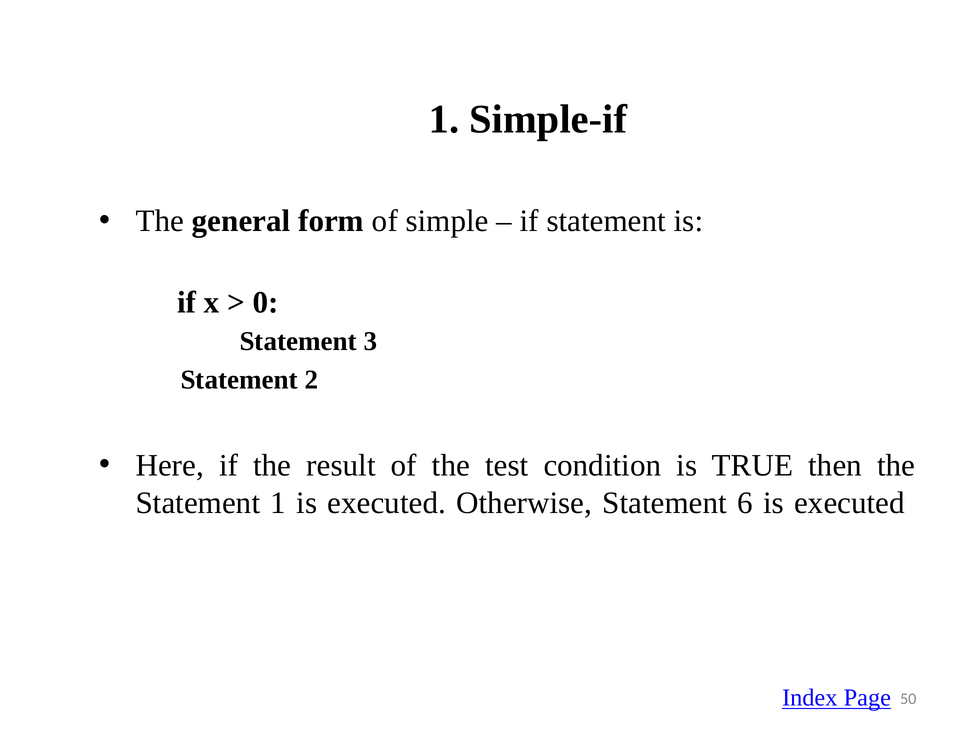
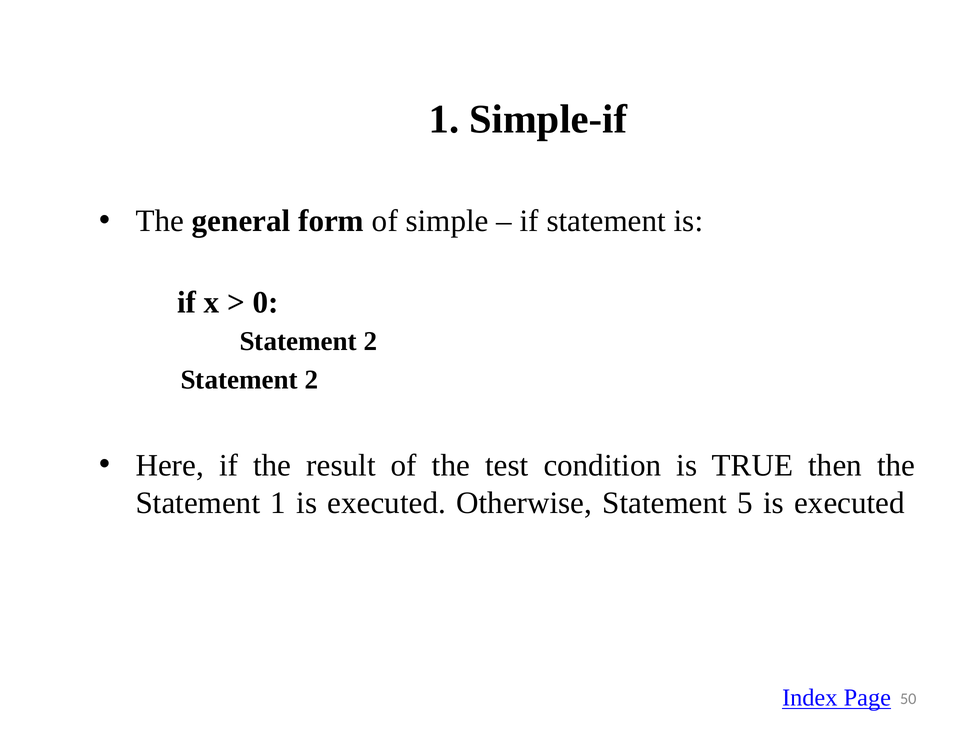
3: 3 -> 2 (370, 341)
6: 6 -> 5 (745, 502)
